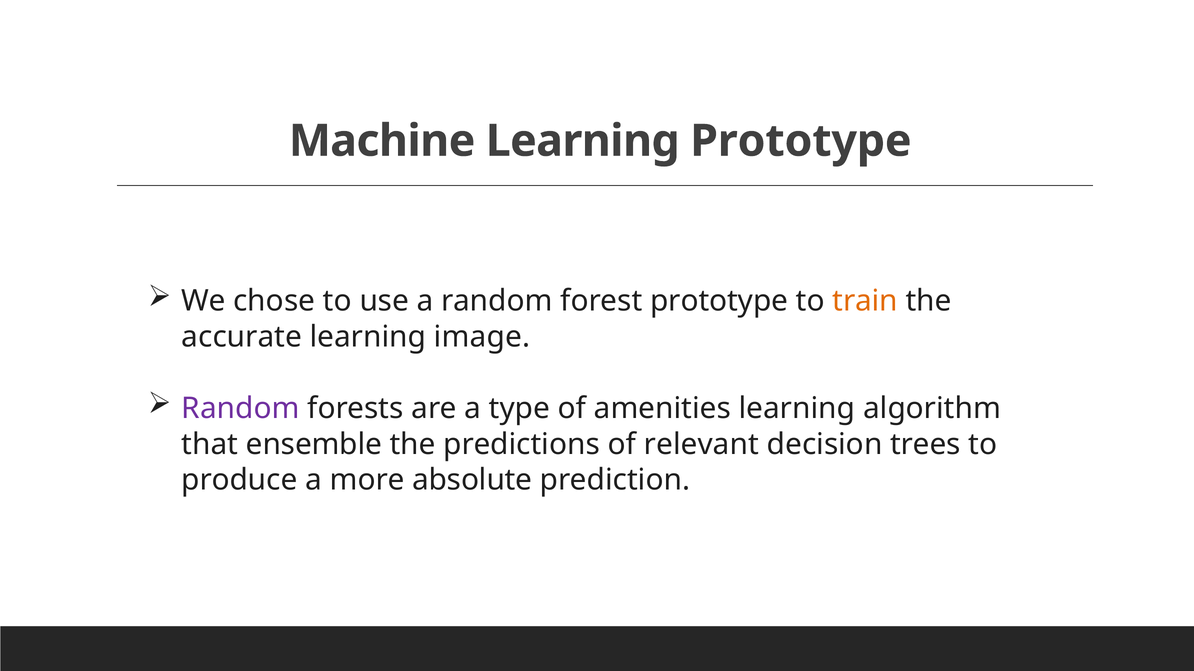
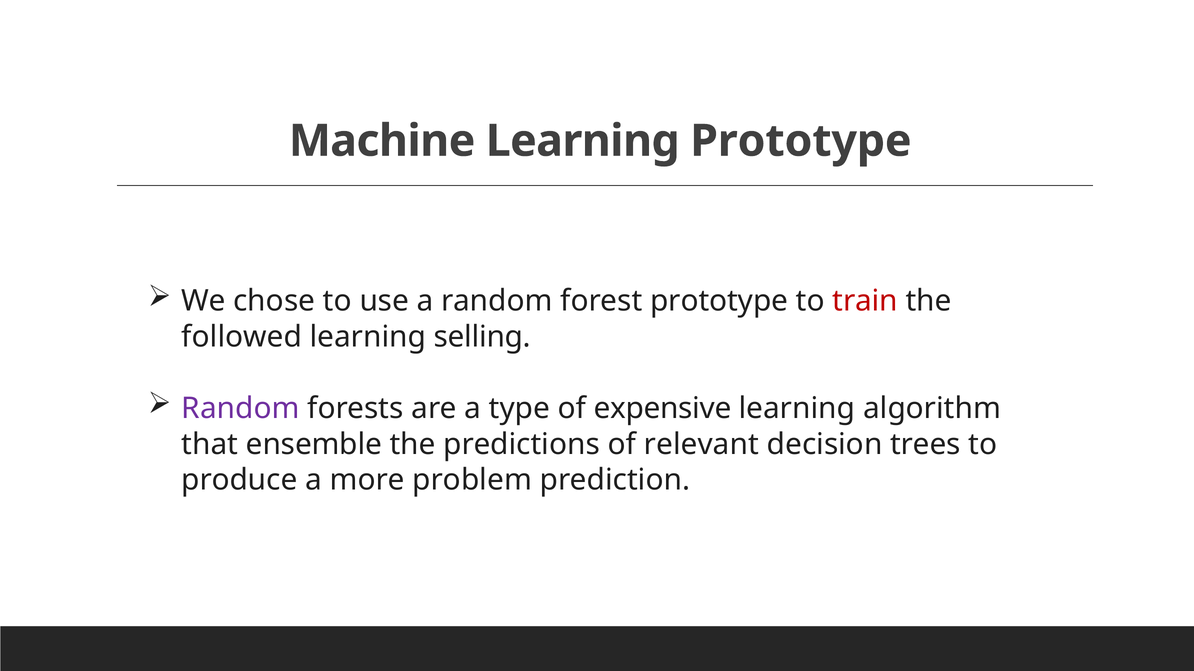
train colour: orange -> red (865, 301)
accurate: accurate -> followed (242, 337)
image: image -> selling (482, 337)
amenities: amenities -> expensive (663, 409)
absolute: absolute -> problem (472, 481)
